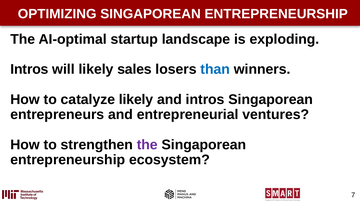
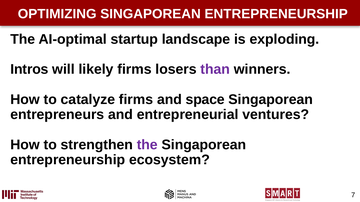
likely sales: sales -> firms (134, 70)
than colour: blue -> purple (215, 70)
catalyze likely: likely -> firms (136, 100)
and intros: intros -> space (205, 100)
